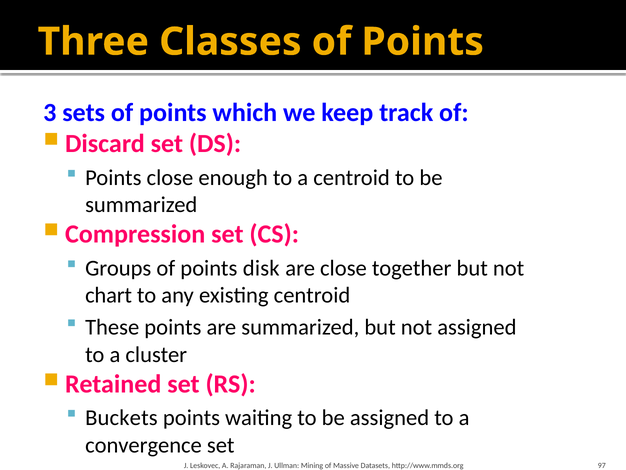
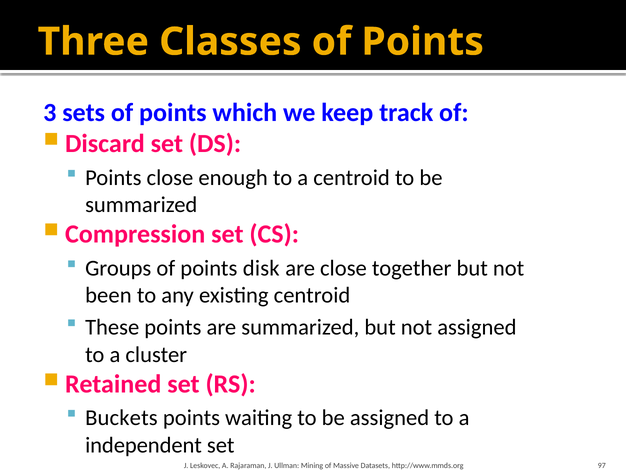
chart: chart -> been (108, 295)
convergence: convergence -> independent (144, 445)
